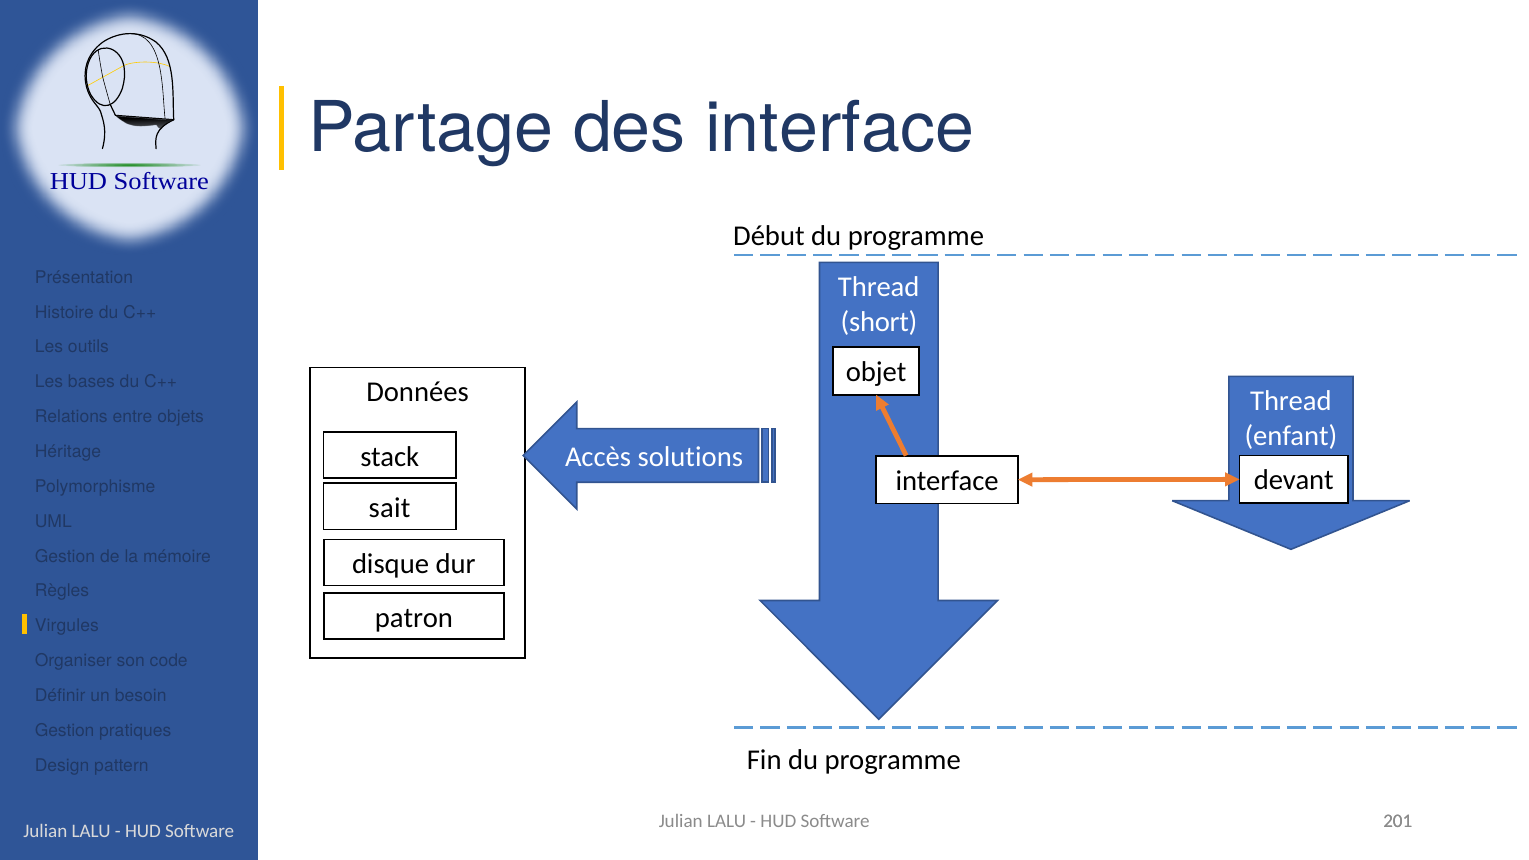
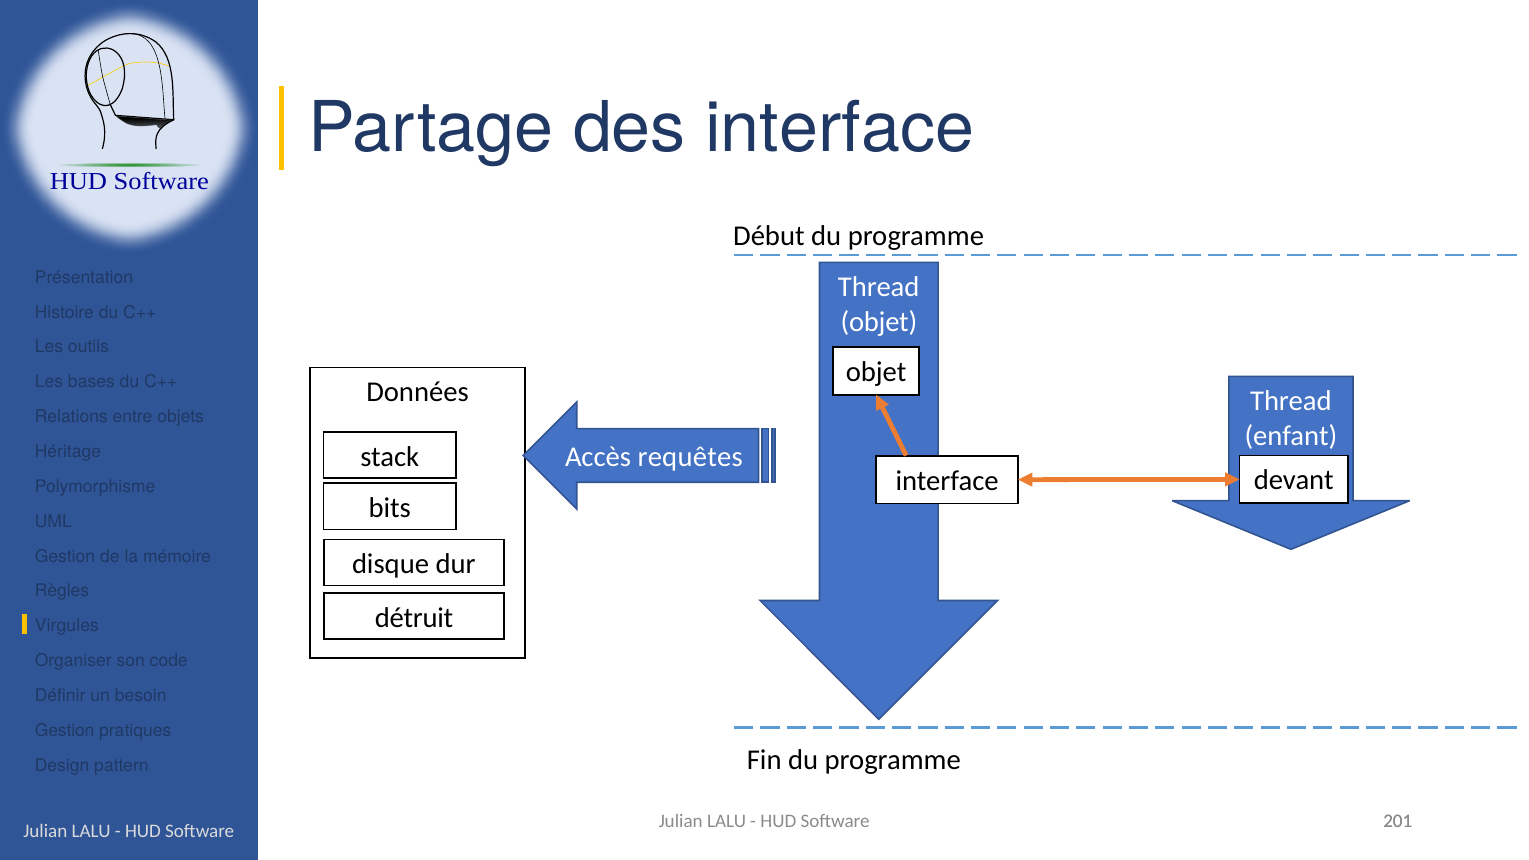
short: short -> objet (879, 322)
solutions: solutions -> requêtes (690, 457)
sait: sait -> bits (390, 508)
patron: patron -> détruit (414, 618)
